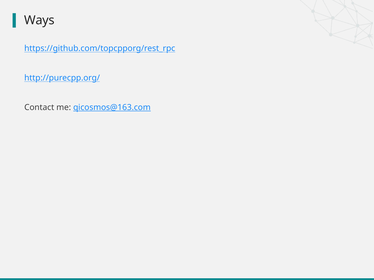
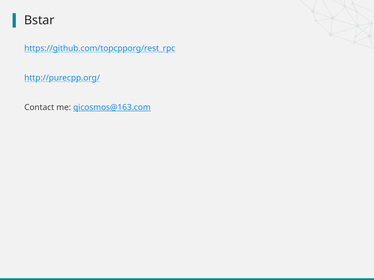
Ways: Ways -> Bstar (39, 20)
